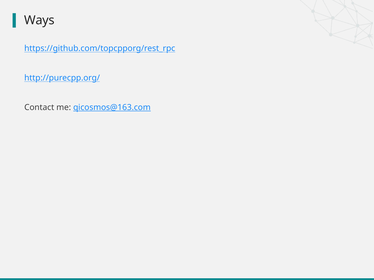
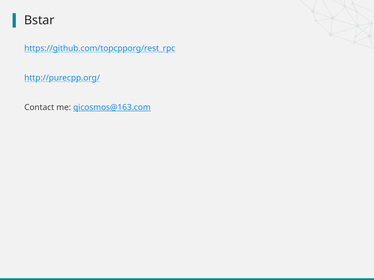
Ways: Ways -> Bstar (39, 20)
